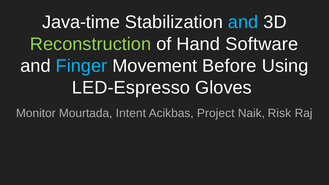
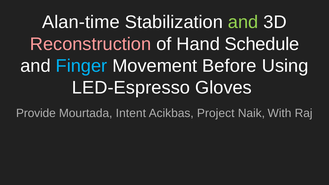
Java-time: Java-time -> Alan-time (81, 22)
and colour: light blue -> light green (243, 22)
Reconstruction colour: light green -> pink (91, 44)
Software: Software -> Schedule (262, 44)
Monitor: Monitor -> Provide (36, 113)
Risk: Risk -> With (279, 113)
